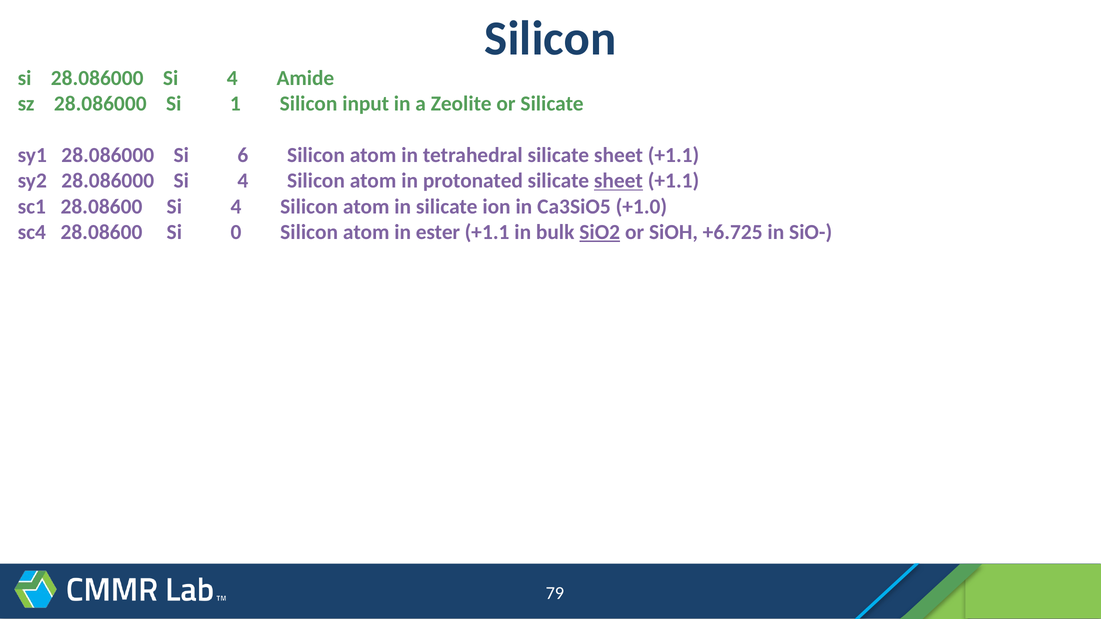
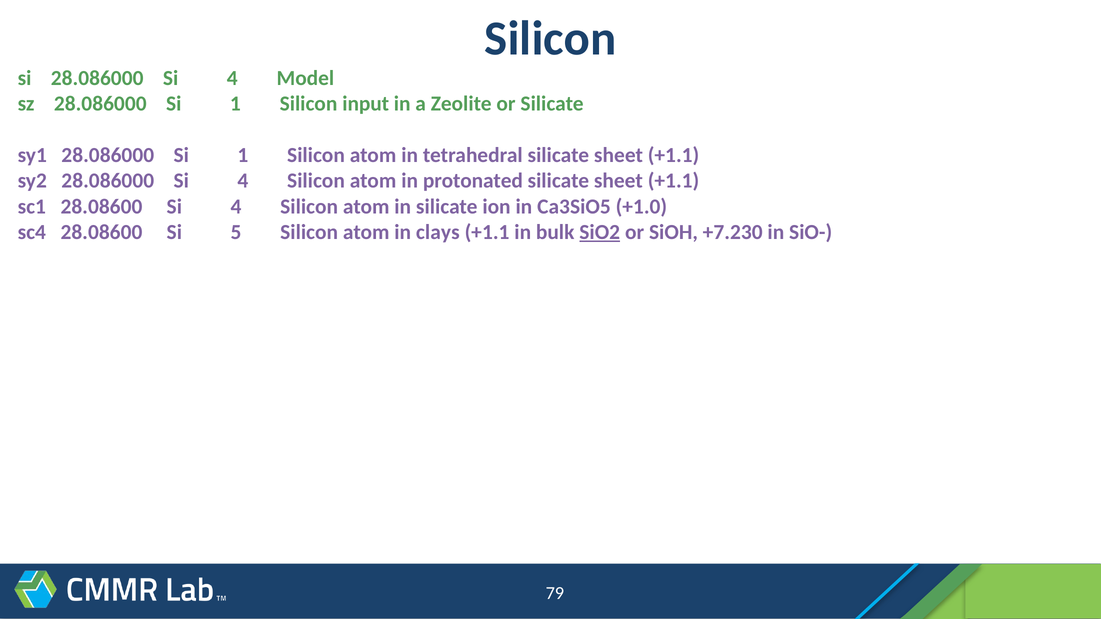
Amide: Amide -> Model (305, 78)
sy1 28.086000 Si 6: 6 -> 1 (243, 155)
sheet underline: present -> none (618, 181)
0: 0 -> 5 (236, 232)
ester: ester -> clays (438, 232)
+6.725: +6.725 -> +7.230 (733, 232)
